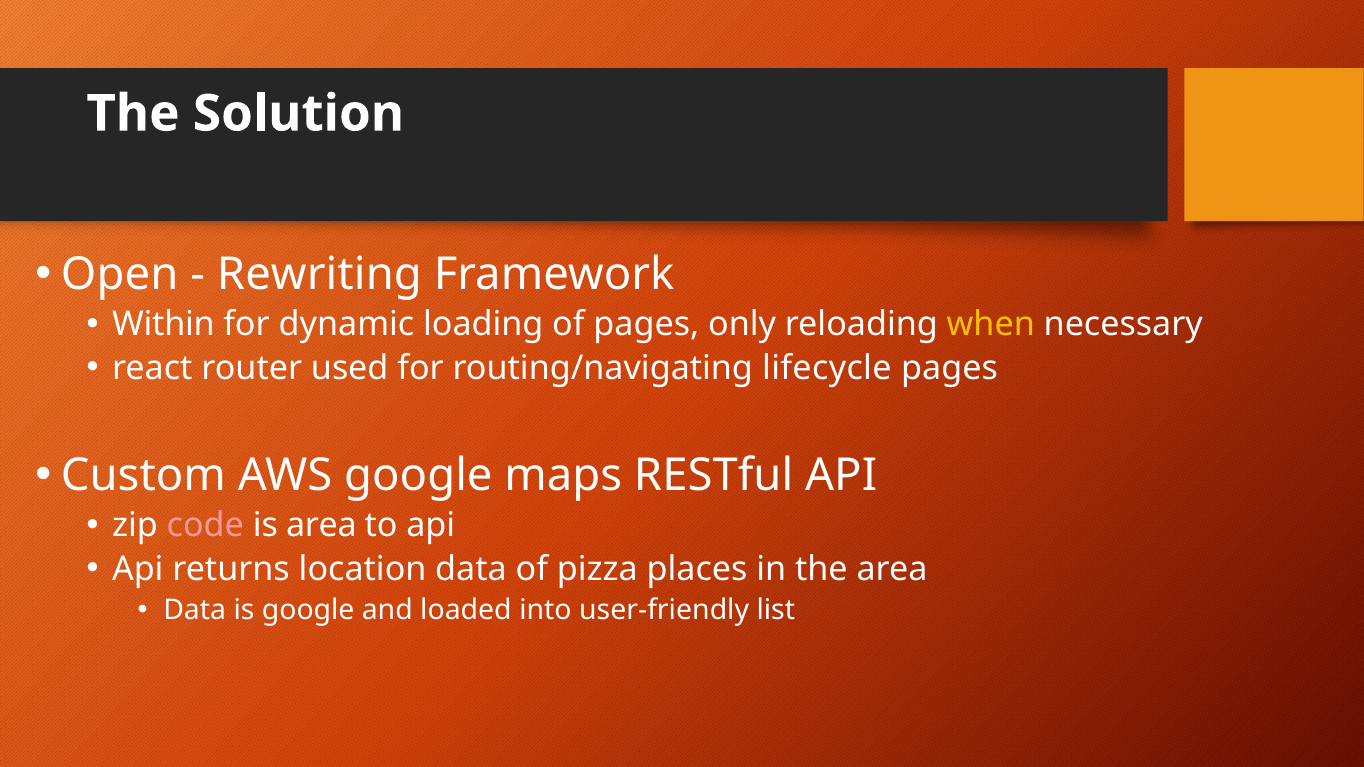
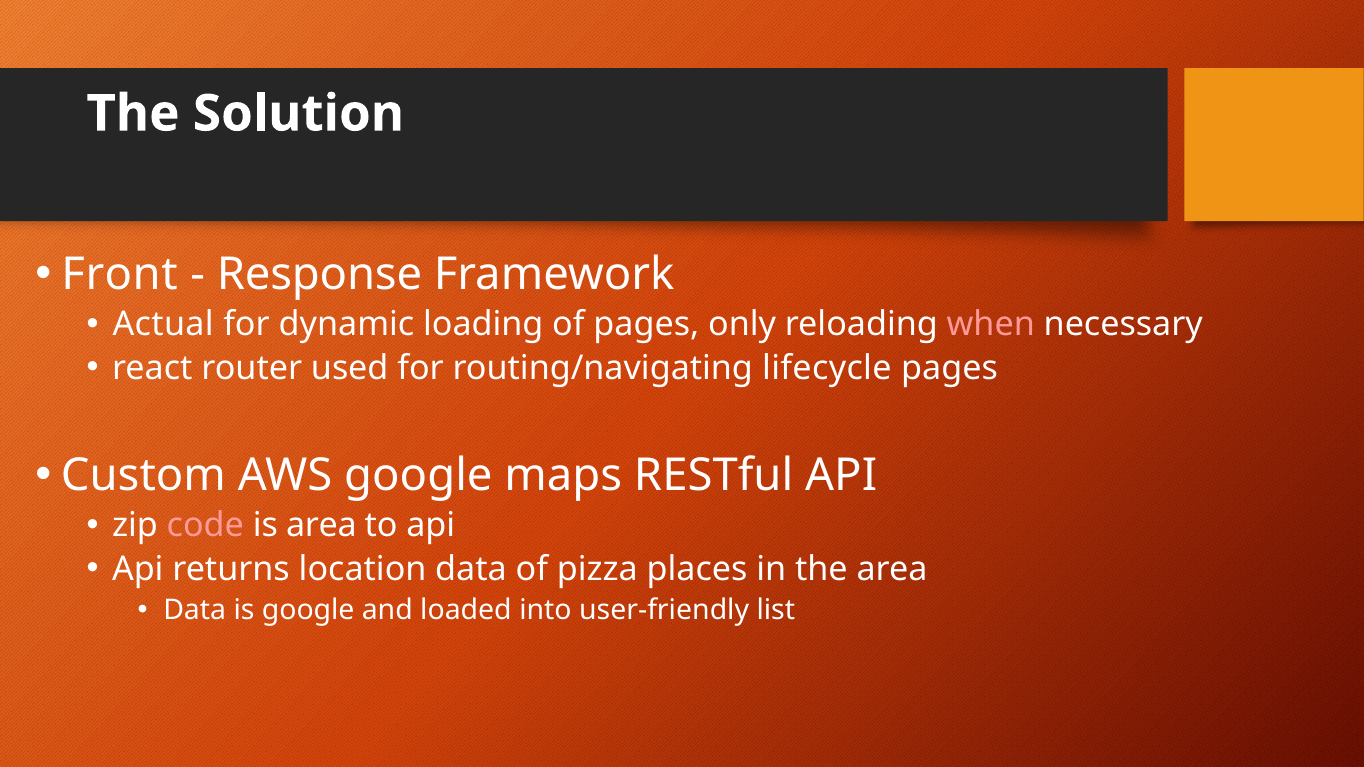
Open: Open -> Front (120, 274)
Rewriting: Rewriting -> Response (320, 274)
Within: Within -> Actual (163, 324)
when colour: yellow -> pink (991, 324)
